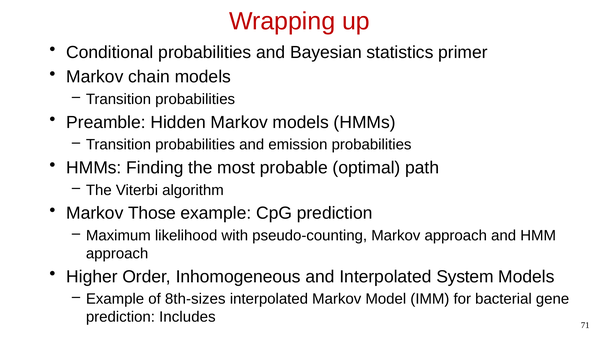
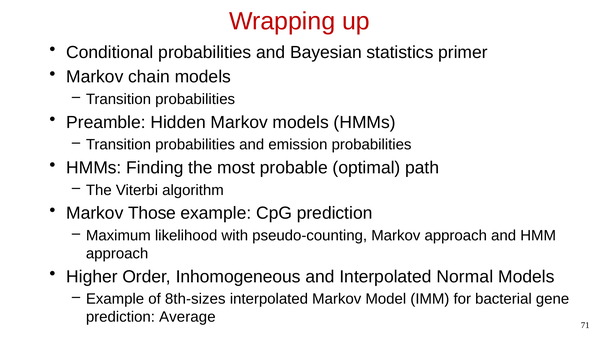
System: System -> Normal (465, 277)
Includes: Includes -> Average (187, 317)
